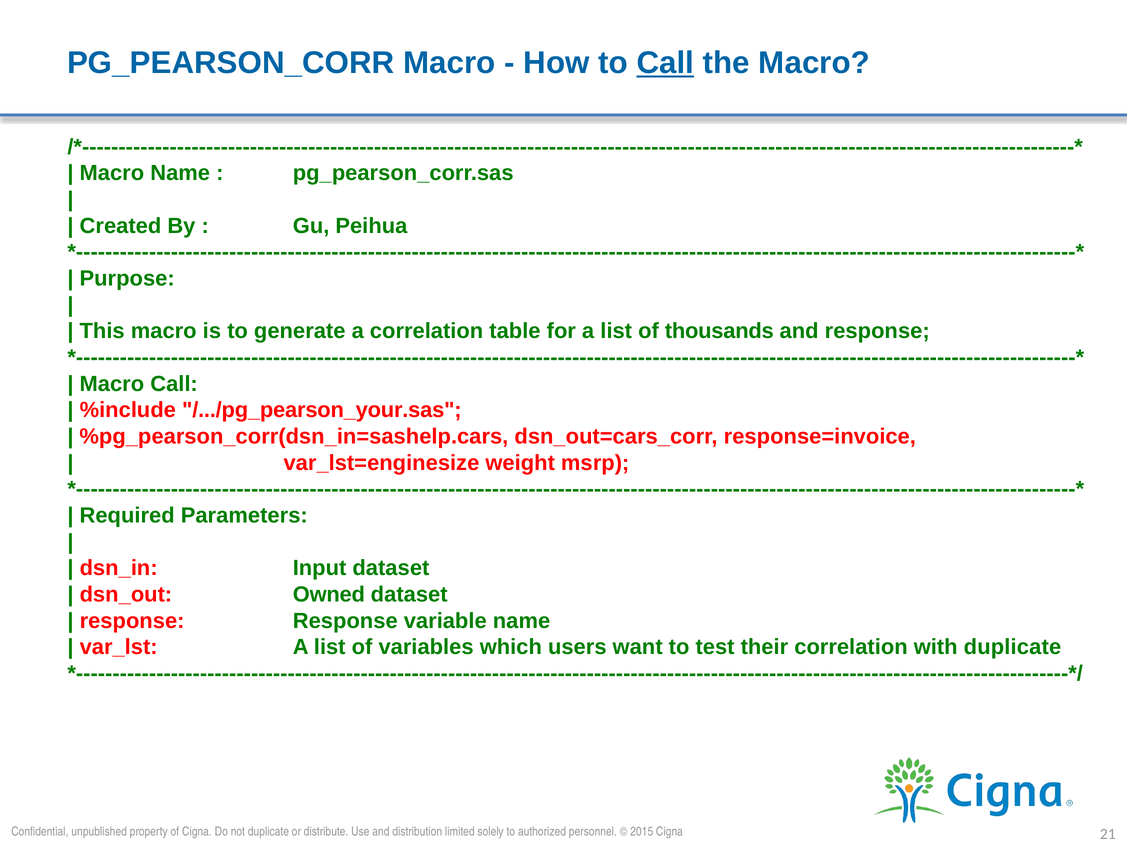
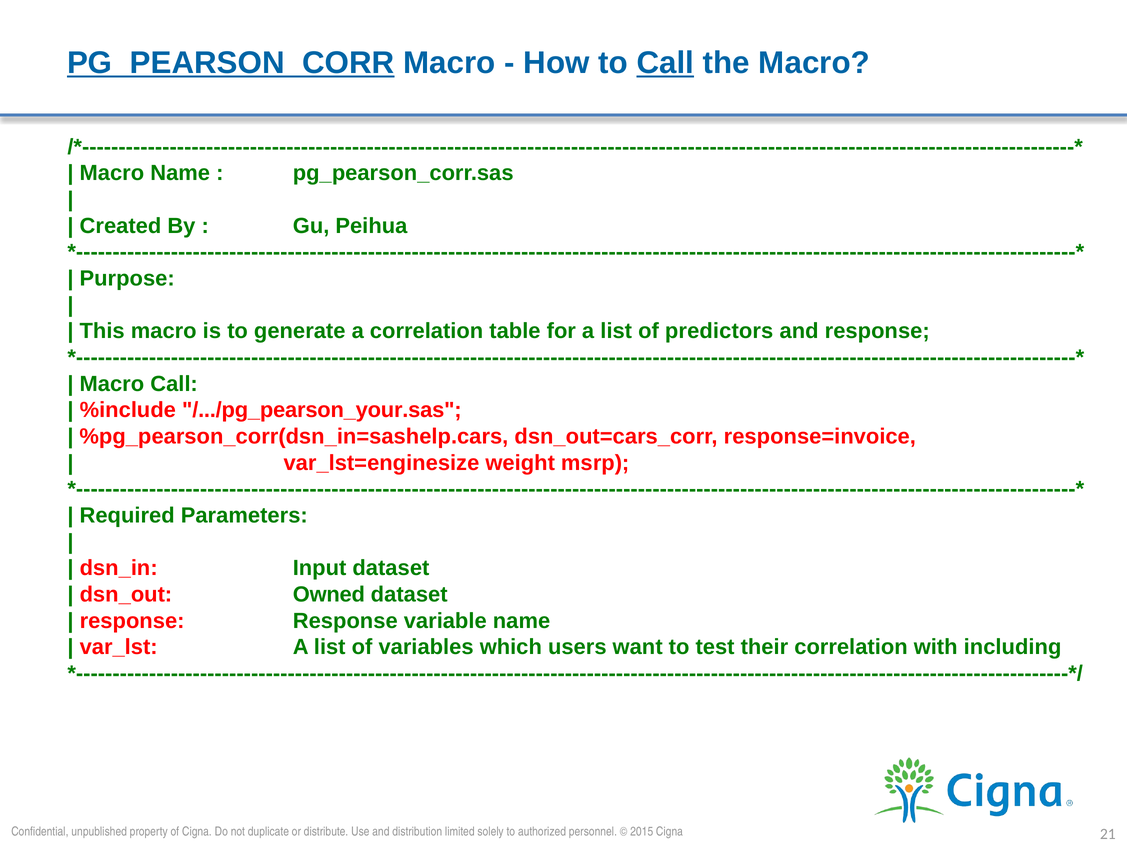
PG_PEARSON_CORR underline: none -> present (231, 63)
thousands: thousands -> predictors (719, 331)
with duplicate: duplicate -> including (1013, 647)
